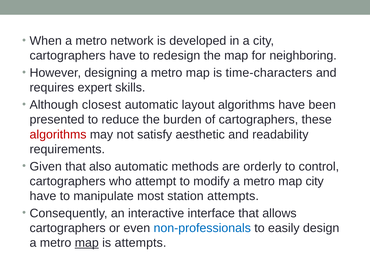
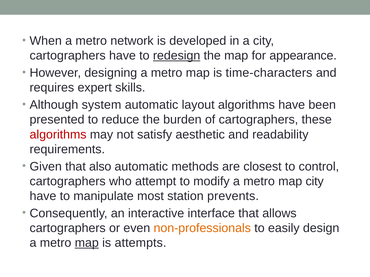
redesign underline: none -> present (177, 56)
neighboring: neighboring -> appearance (303, 56)
closest: closest -> system (101, 105)
orderly: orderly -> closest (262, 167)
station attempts: attempts -> prevents (233, 196)
non-professionals colour: blue -> orange (202, 228)
